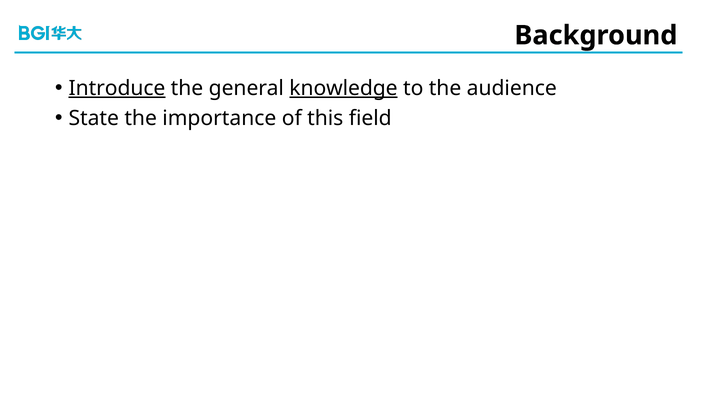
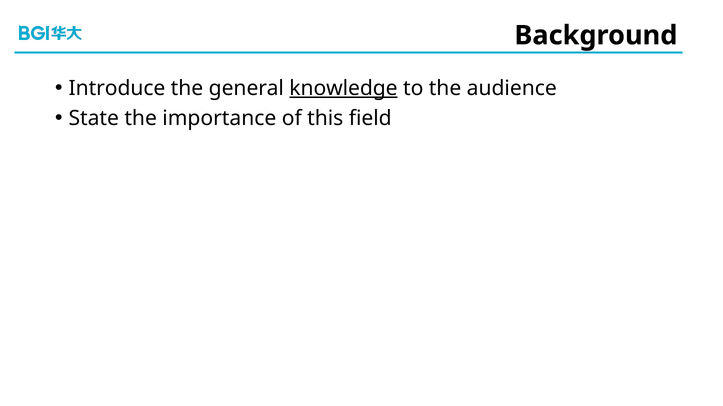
Introduce underline: present -> none (117, 88)
